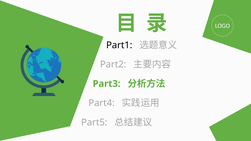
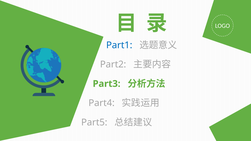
Part1 colour: black -> blue (119, 45)
